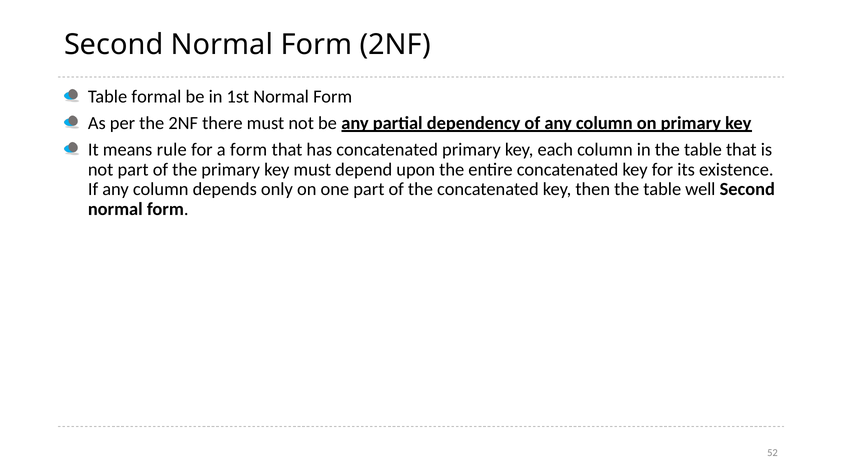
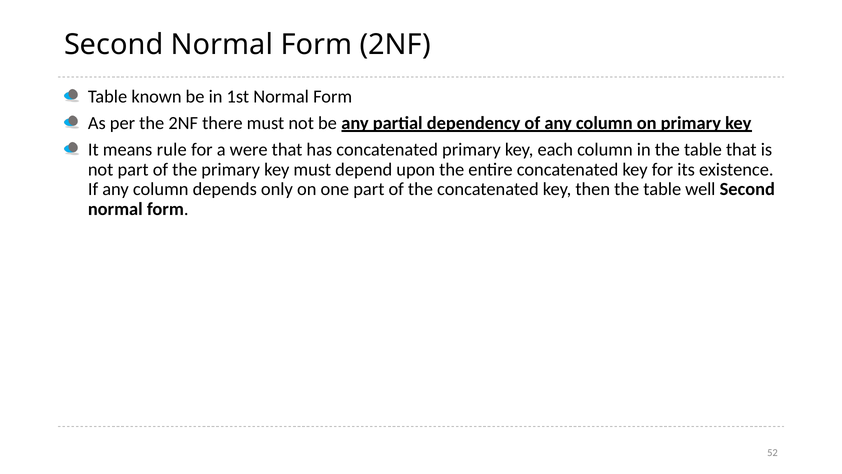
formal: formal -> known (156, 97)
a form: form -> were (249, 149)
